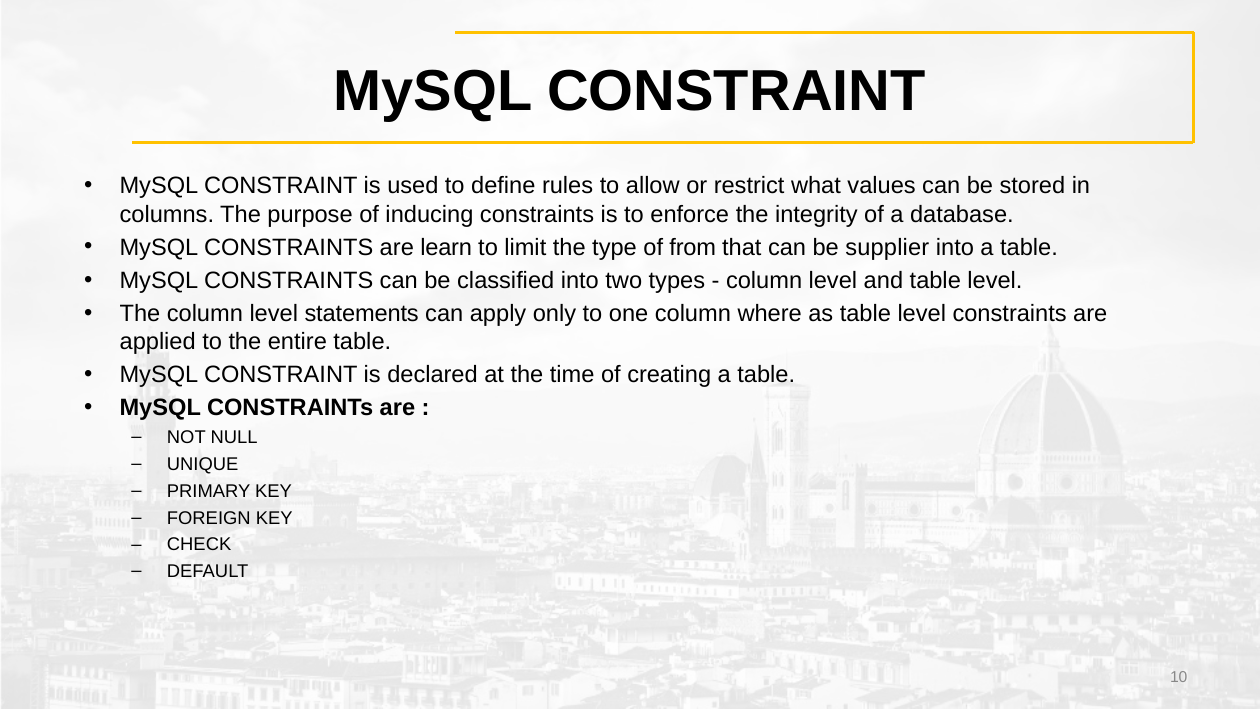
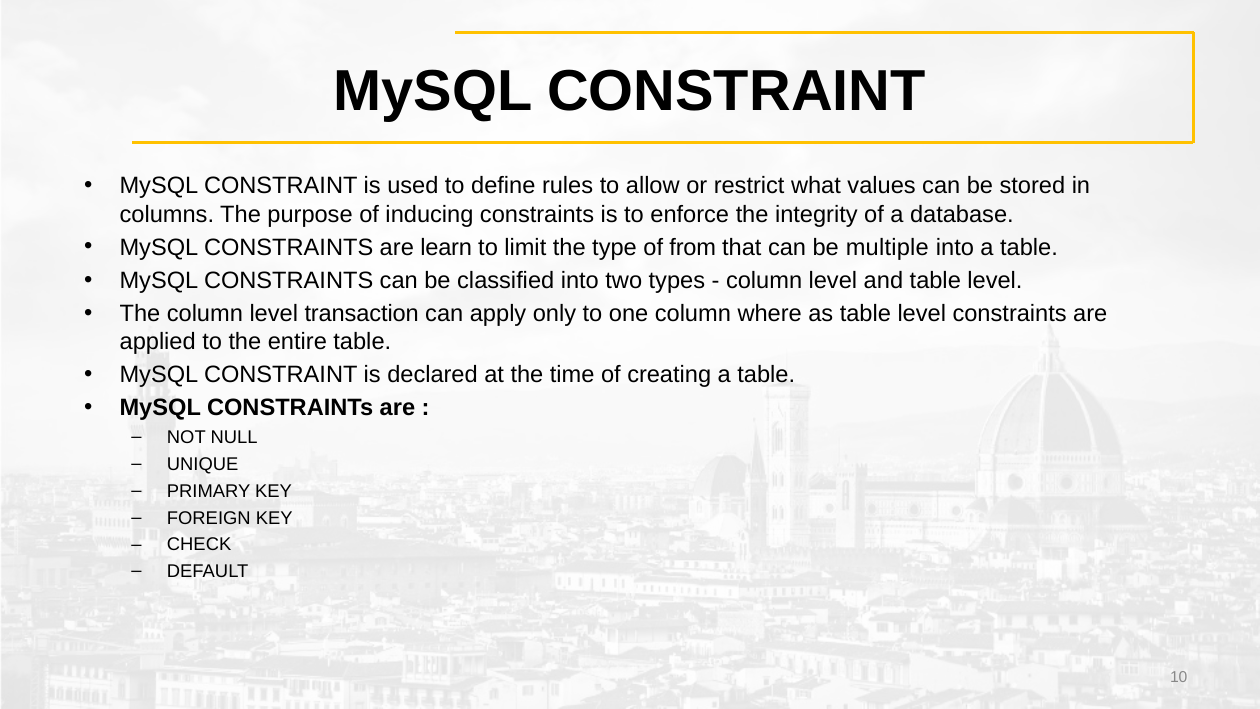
supplier: supplier -> multiple (887, 247)
statements: statements -> transaction (362, 314)
